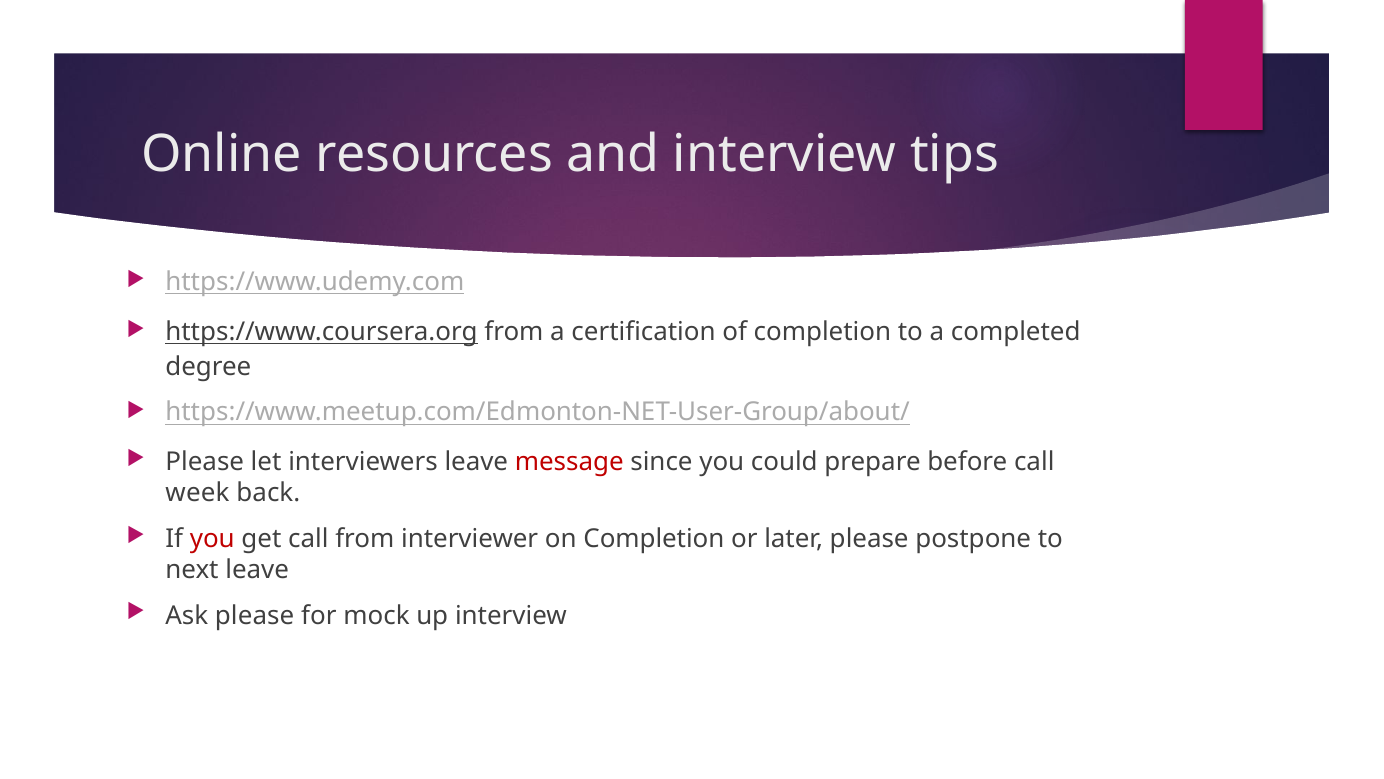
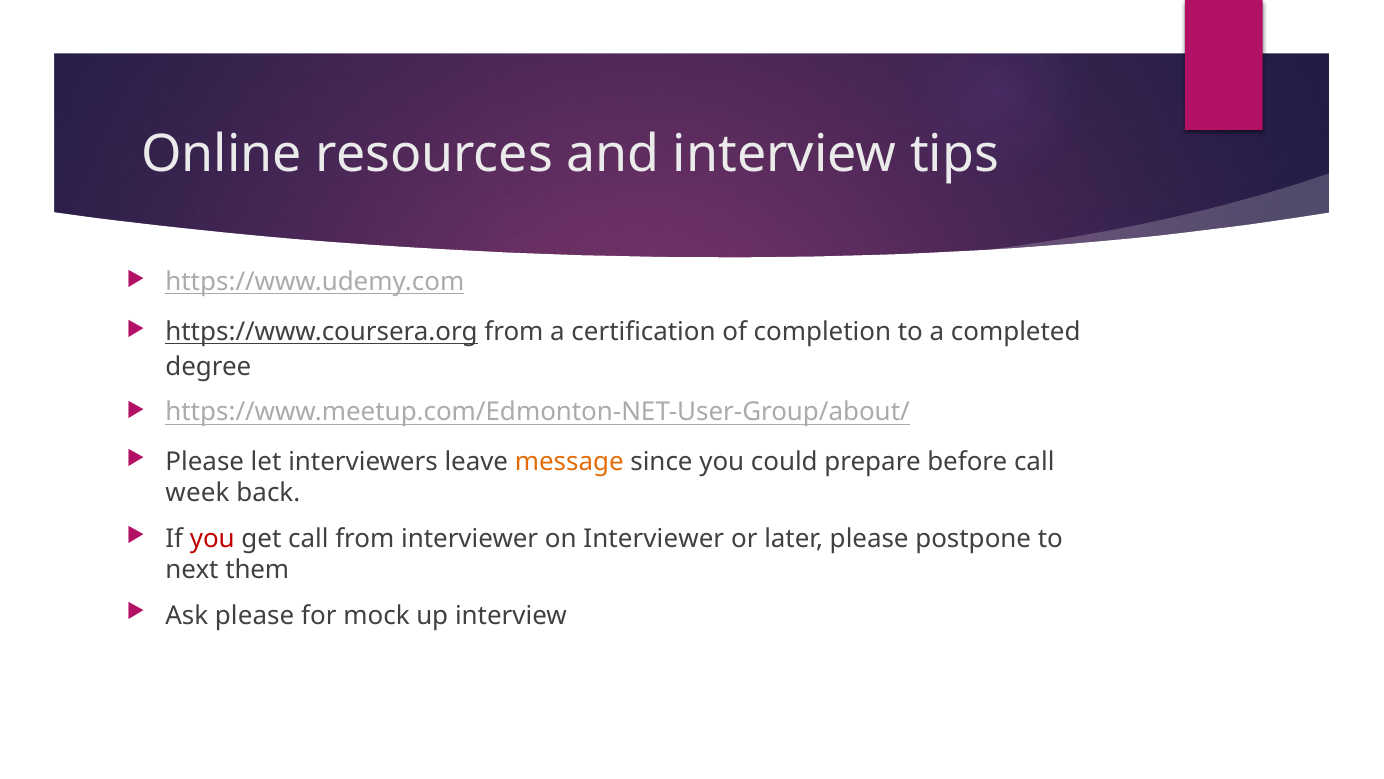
message colour: red -> orange (569, 462)
on Completion: Completion -> Interviewer (654, 539)
next leave: leave -> them (257, 570)
